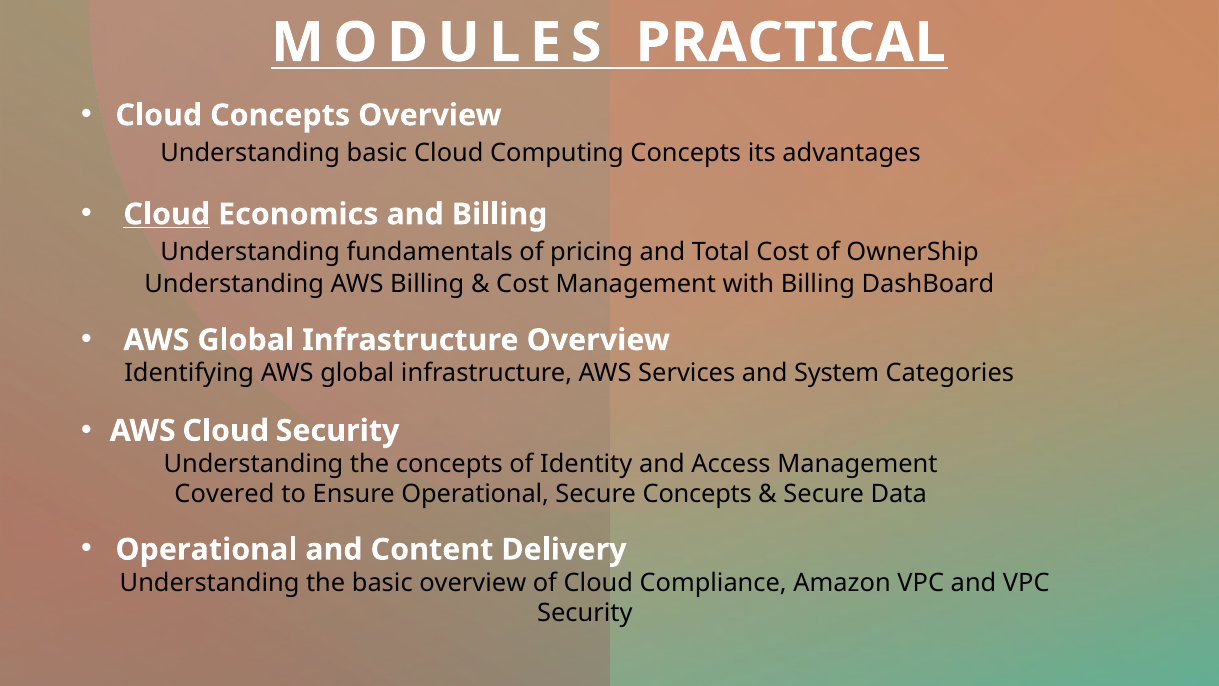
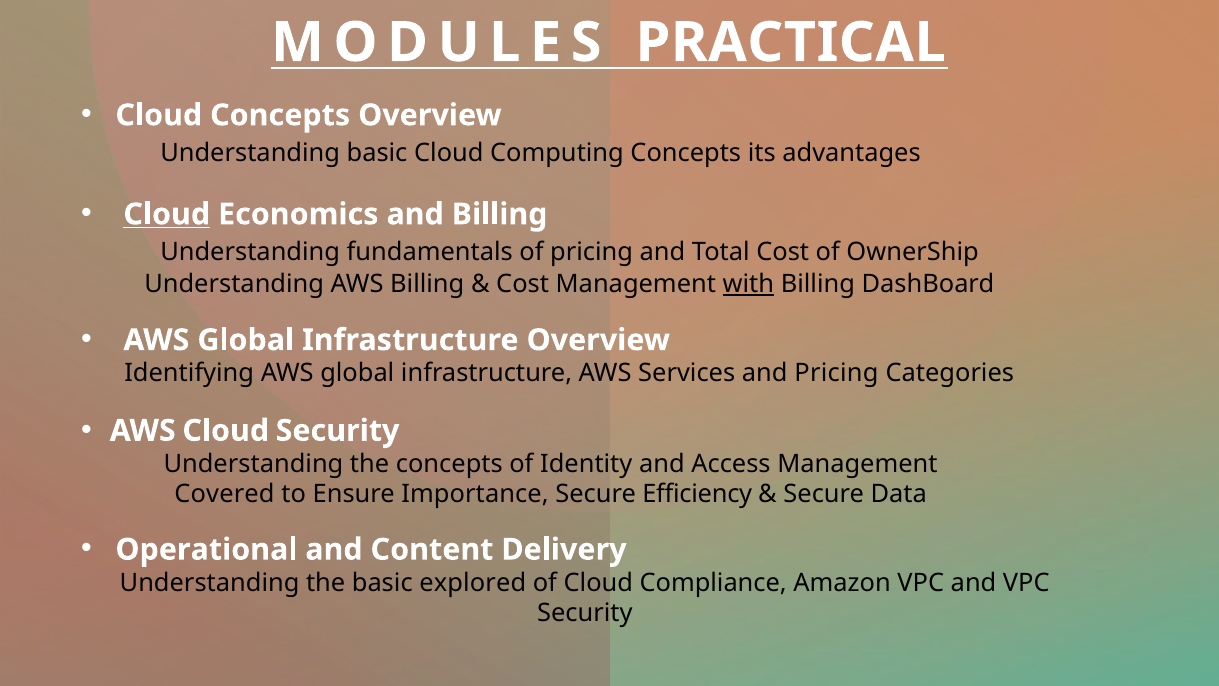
with underline: none -> present (748, 284)
and System: System -> Pricing (836, 373)
Ensure Operational: Operational -> Importance (475, 494)
Secure Concepts: Concepts -> Efficiency (697, 494)
basic overview: overview -> explored (473, 583)
